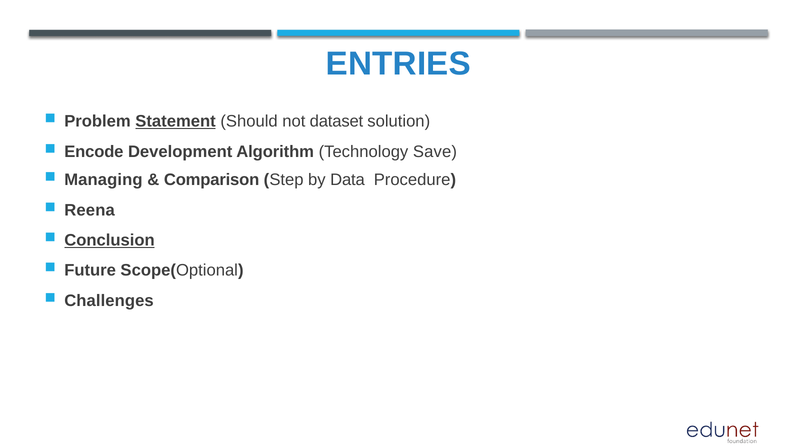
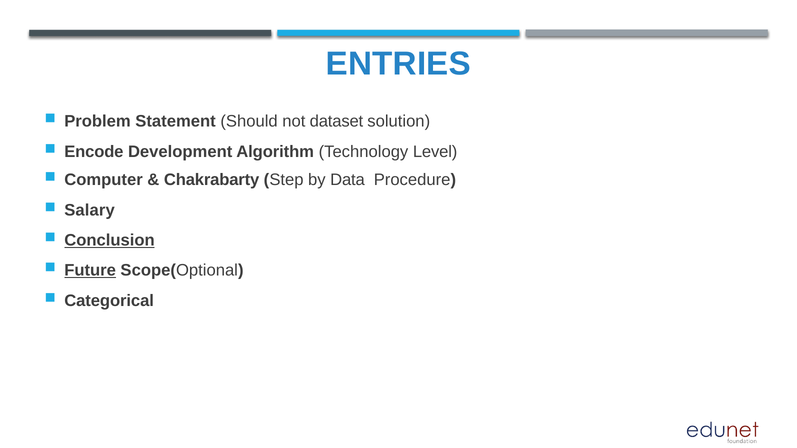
Statement underline: present -> none (176, 122)
Save: Save -> Level (435, 152)
Managing: Managing -> Computer (103, 180)
Comparison: Comparison -> Chakrabarty (212, 180)
Reena: Reena -> Salary (90, 210)
Future underline: none -> present (90, 271)
Challenges: Challenges -> Categorical (109, 301)
